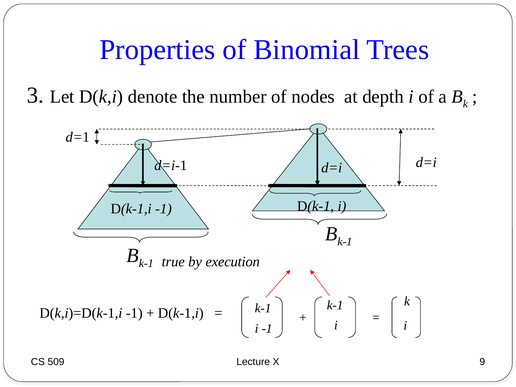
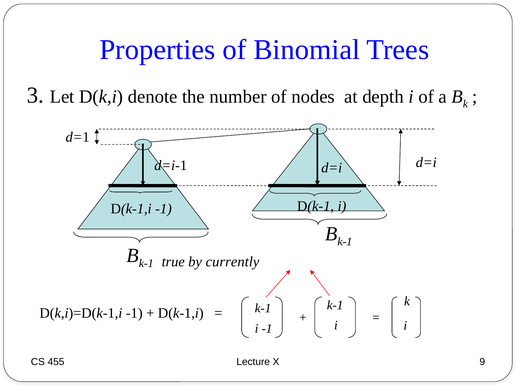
execution: execution -> currently (233, 262)
509: 509 -> 455 (56, 362)
